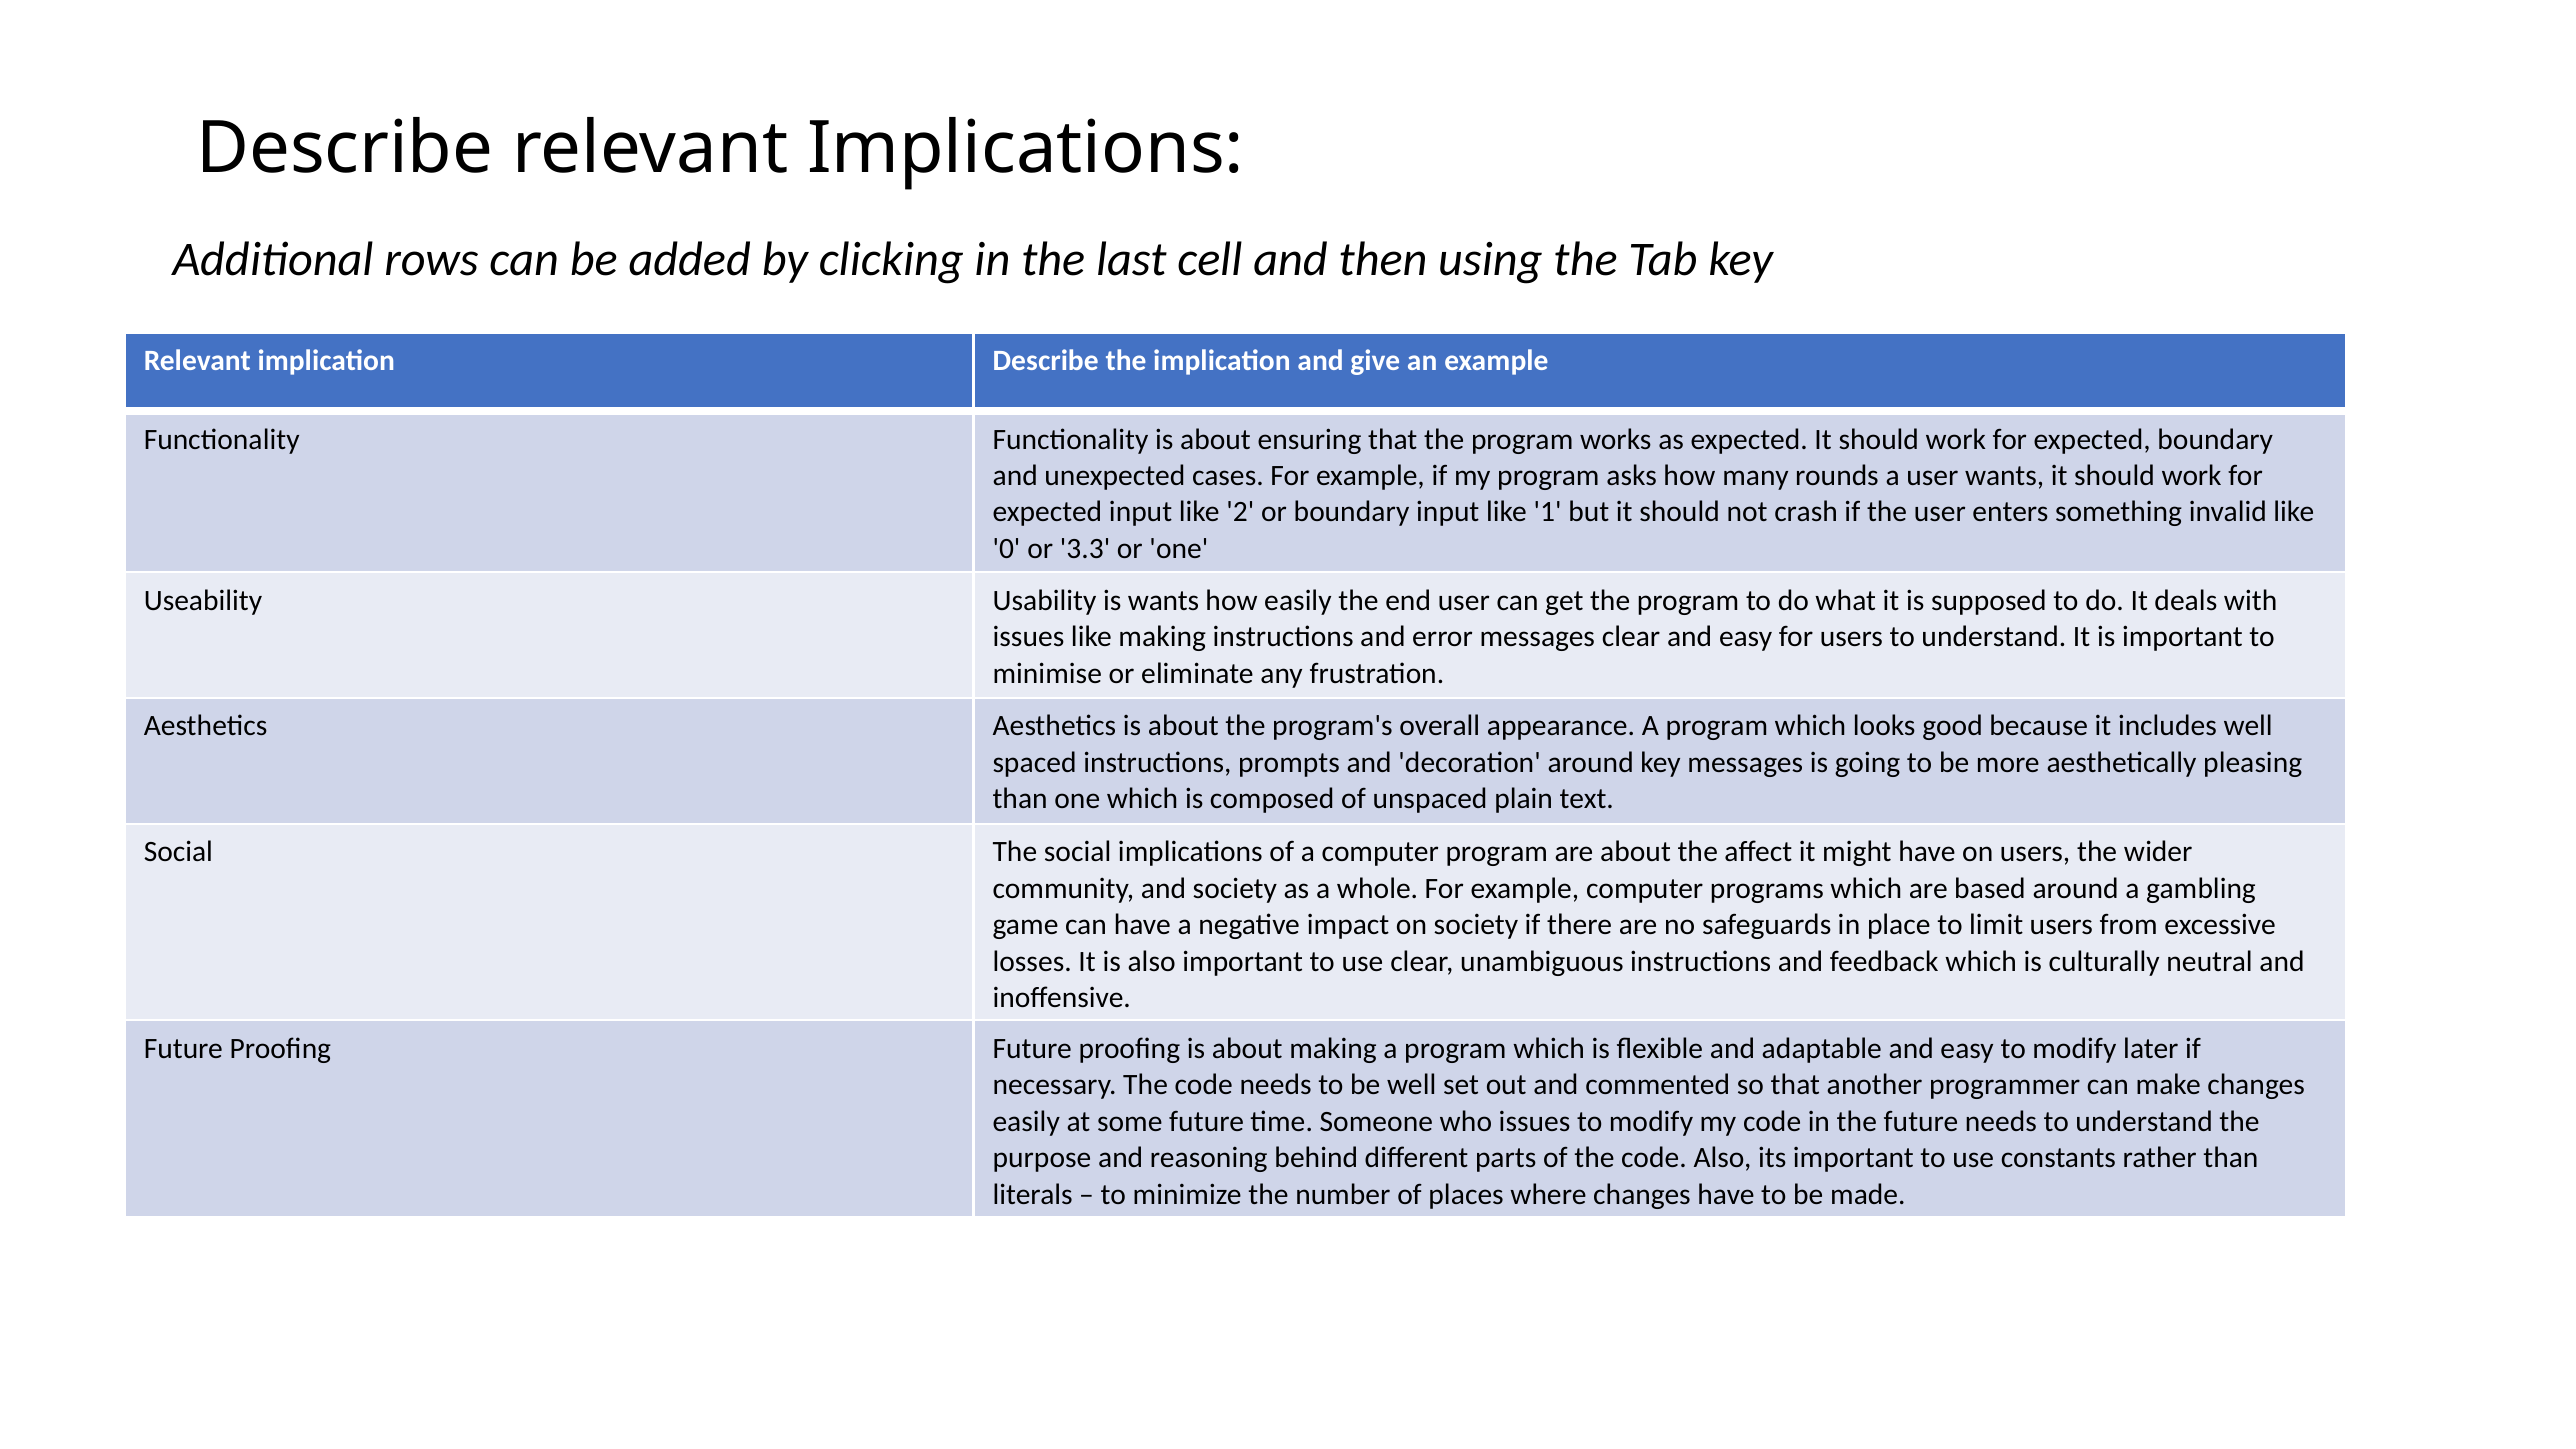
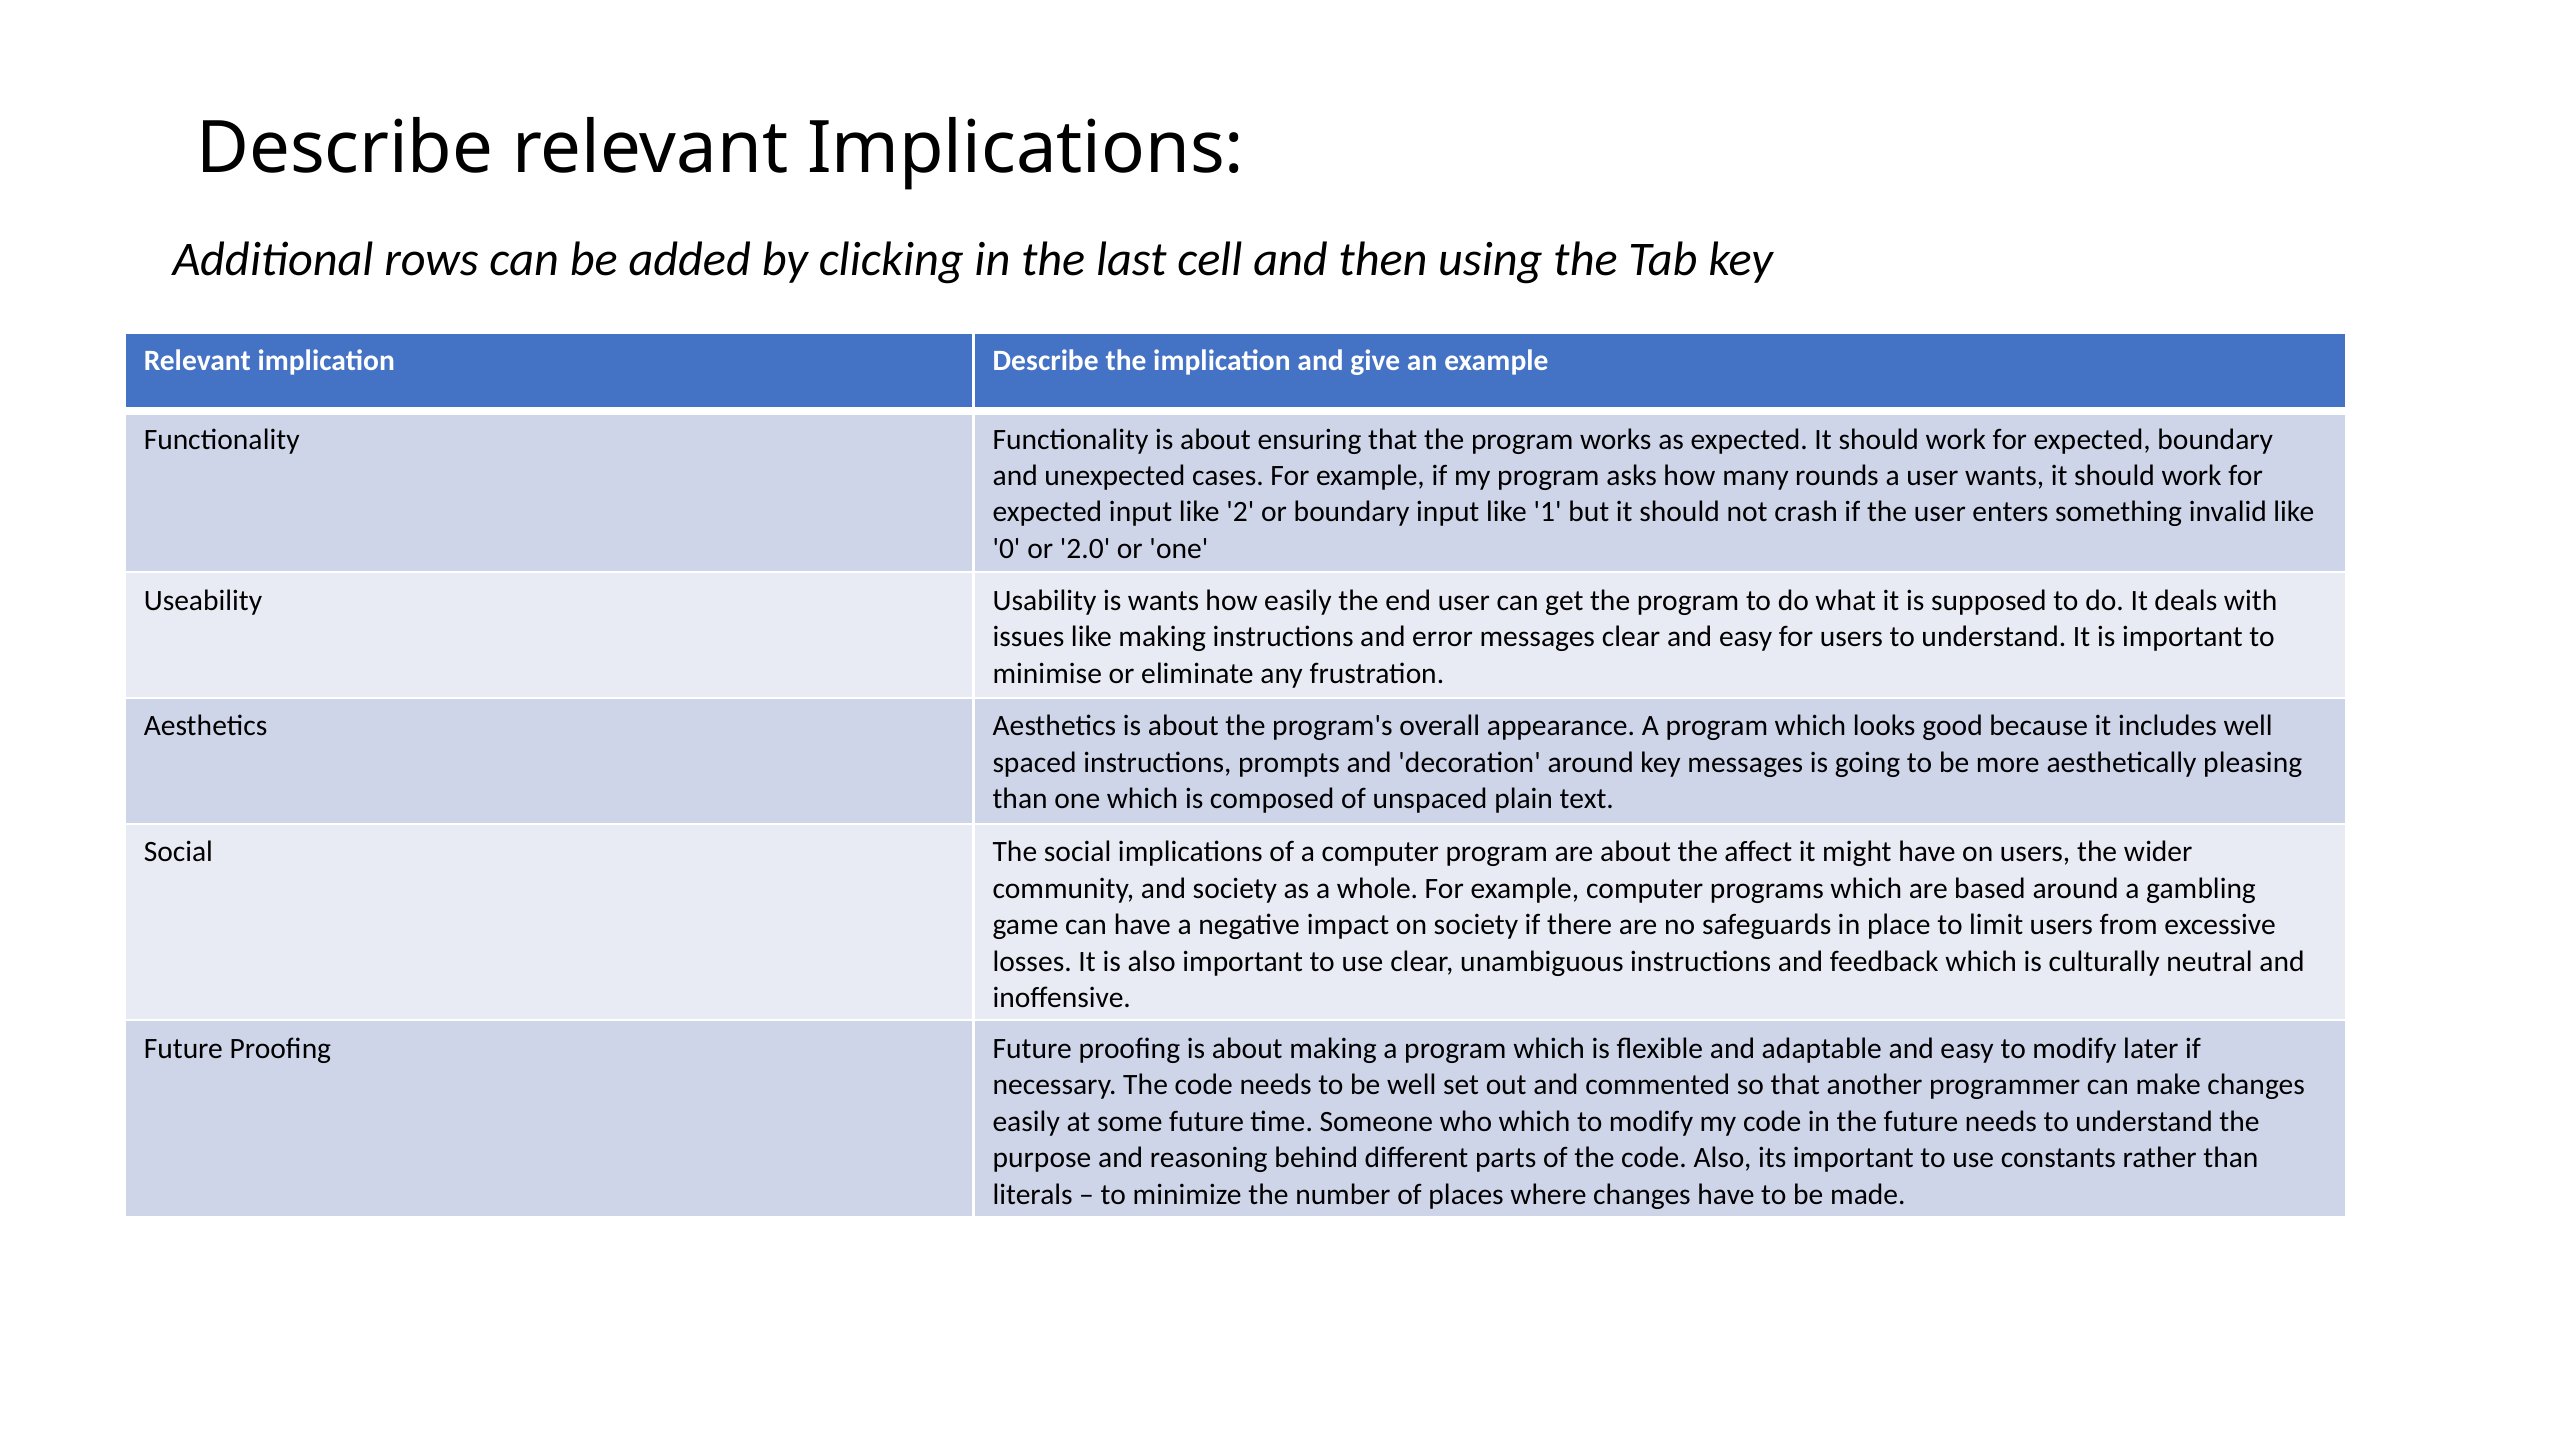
3.3: 3.3 -> 2.0 (1085, 549)
who issues: issues -> which (1535, 1121)
